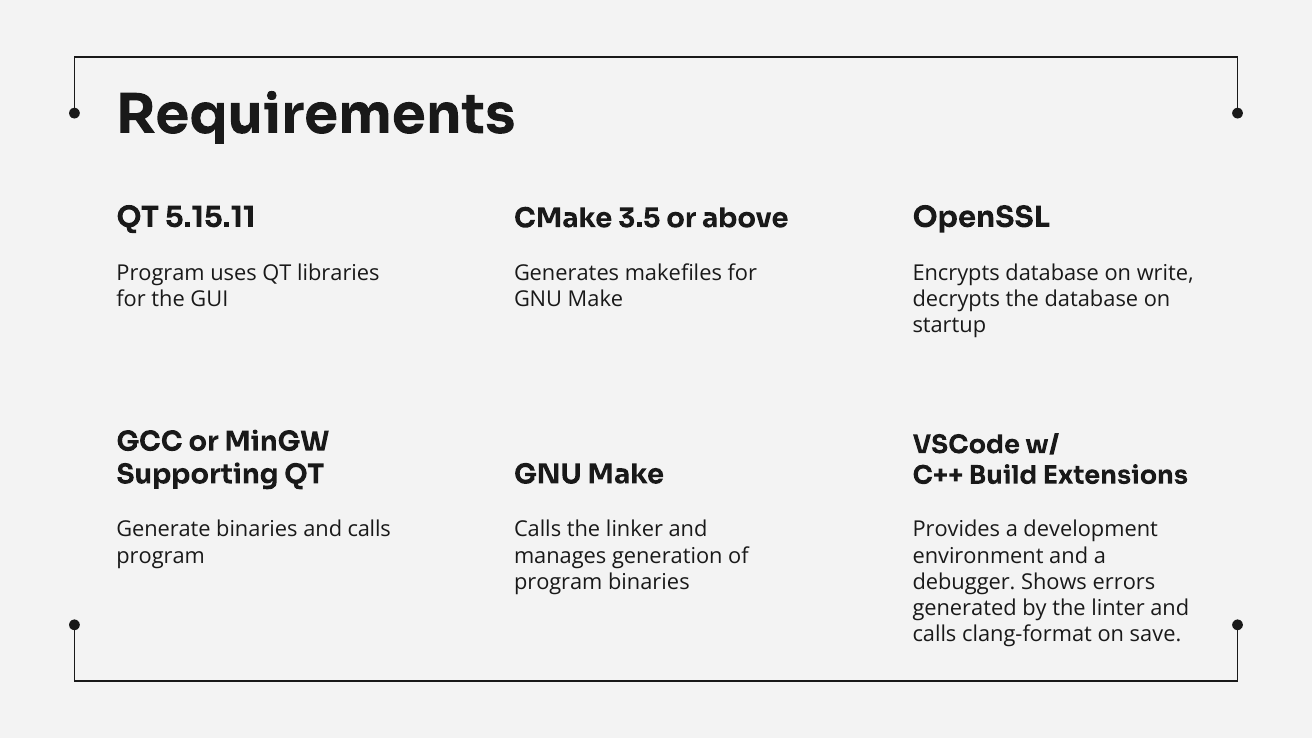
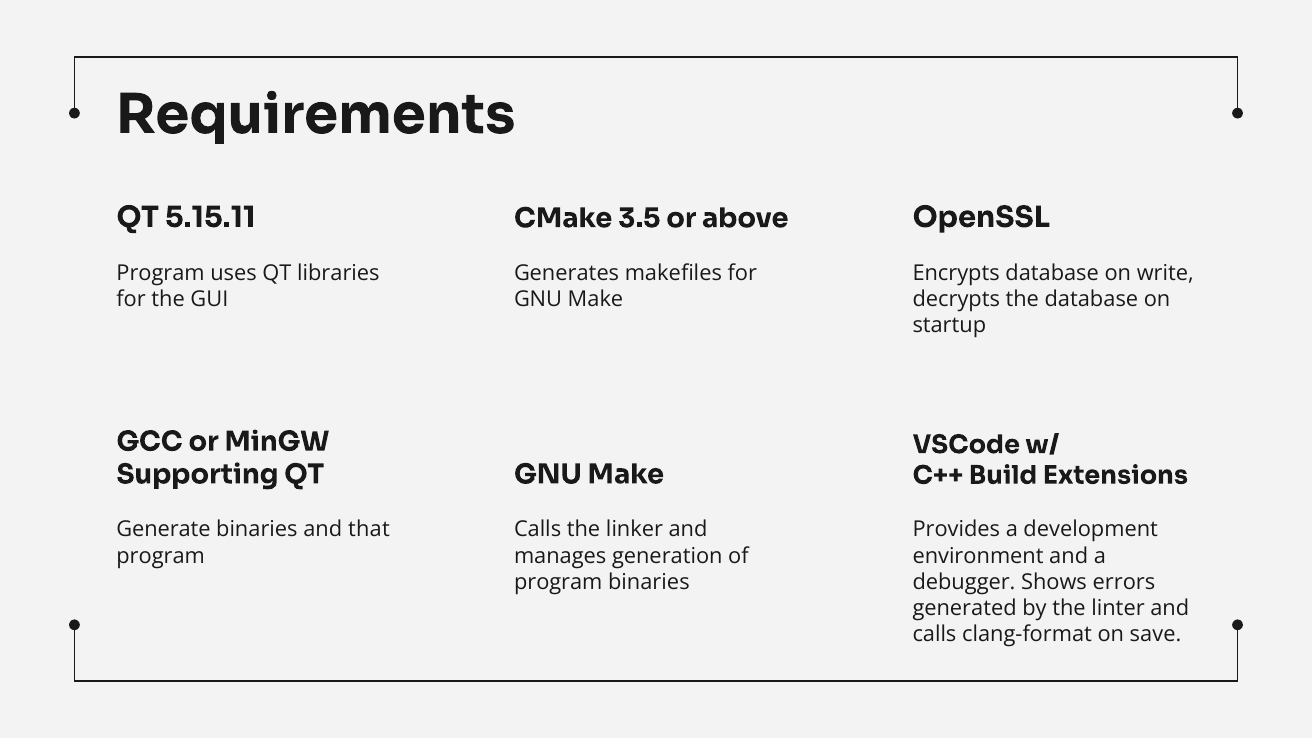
binaries and calls: calls -> that (369, 530)
